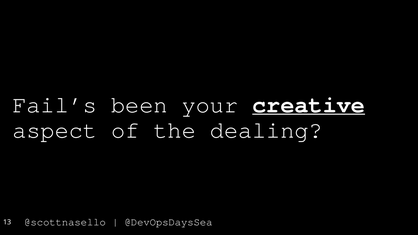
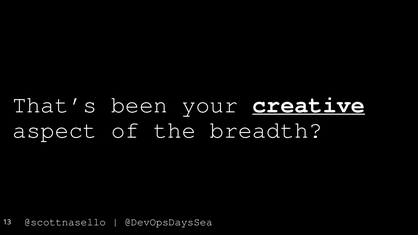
Fail’s: Fail’s -> That’s (55, 105)
dealing: dealing -> breadth (266, 130)
